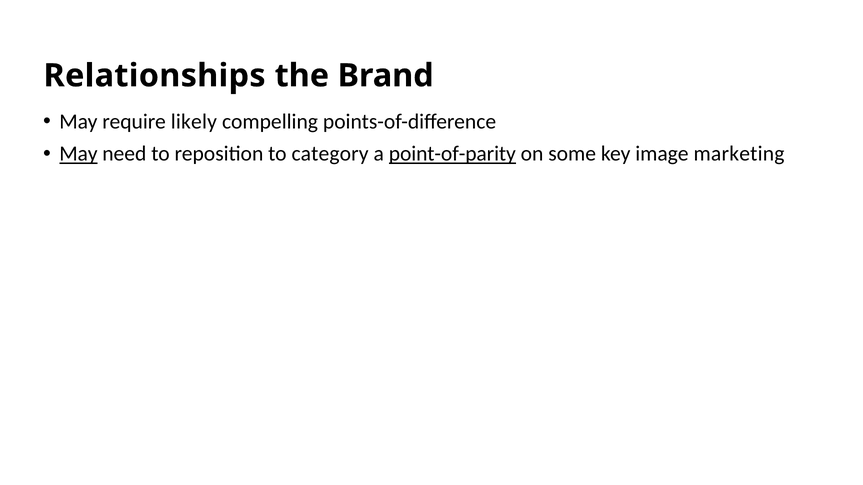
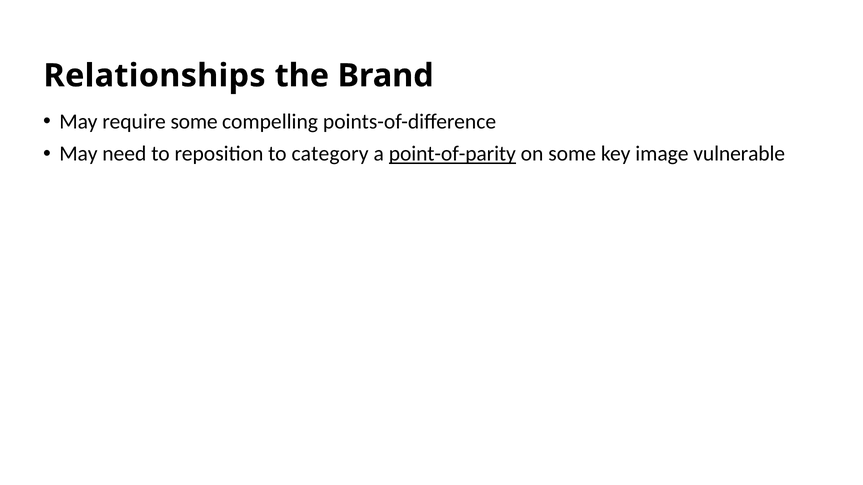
require likely: likely -> some (194, 122)
May underline: present -> none (78, 154)
marketing: marketing -> vulnerable (739, 154)
